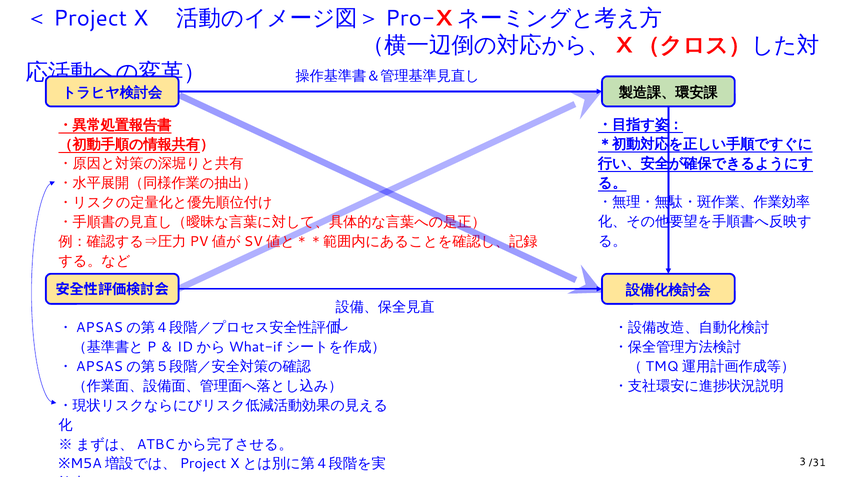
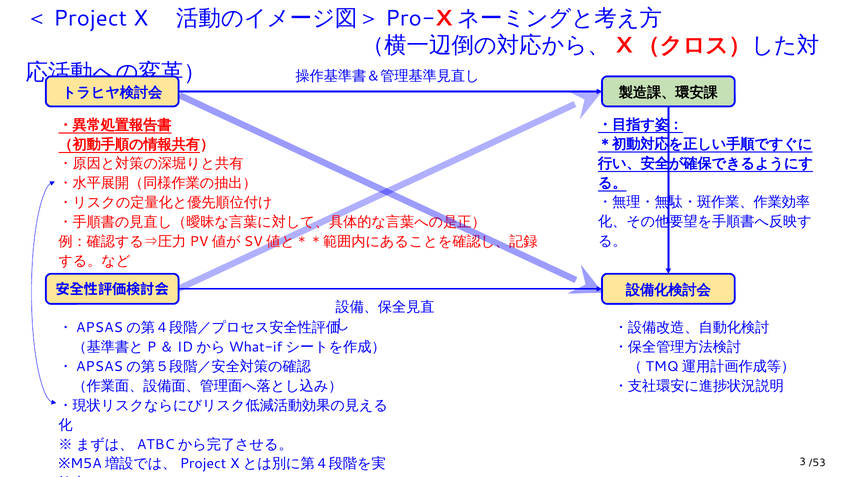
/31: /31 -> /53 (817, 463)
